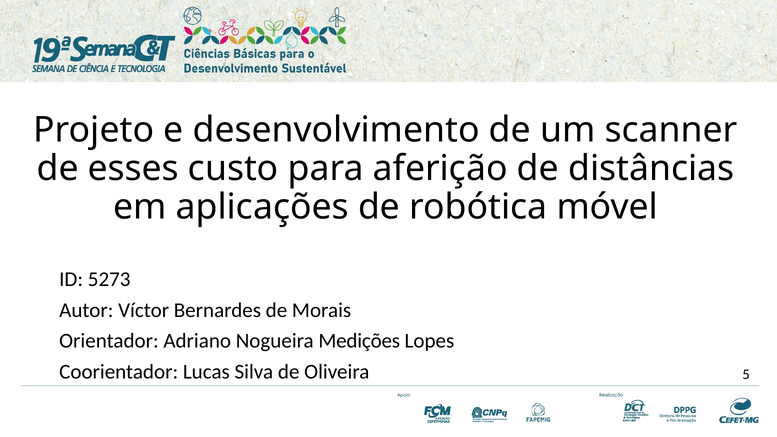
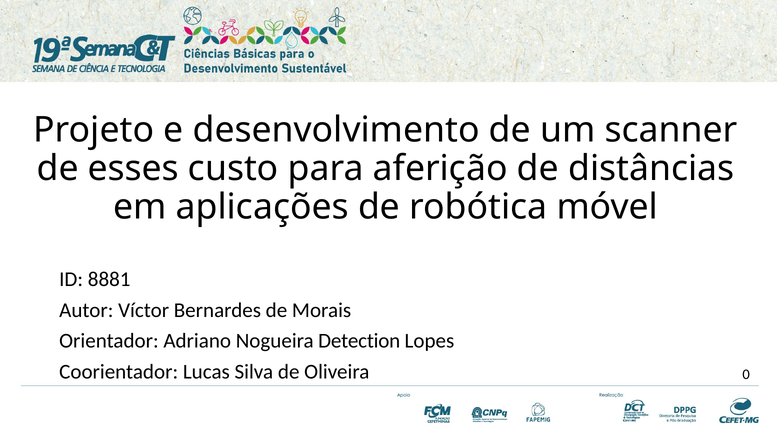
5273: 5273 -> 8881 (109, 279)
Medições: Medições -> Detection (359, 341)
5: 5 -> 0 (746, 374)
